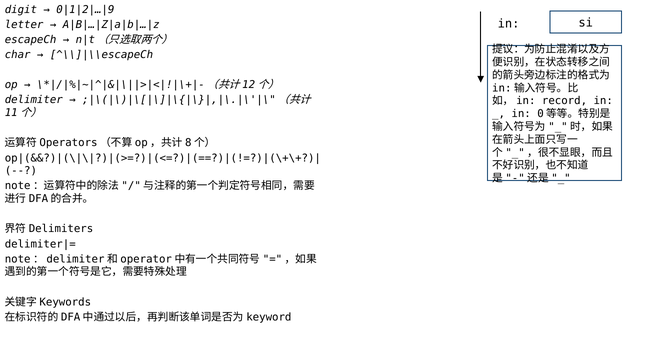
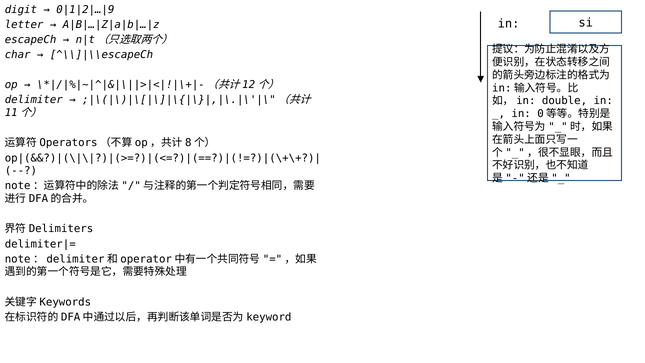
record: record -> double (565, 101)
